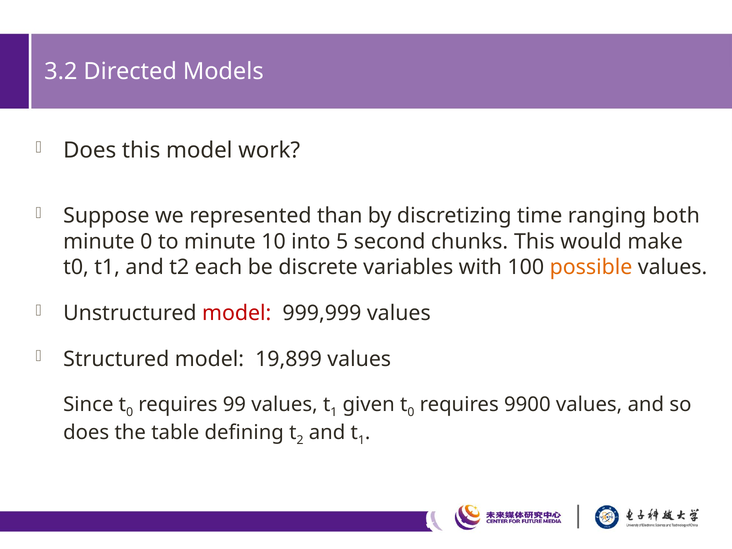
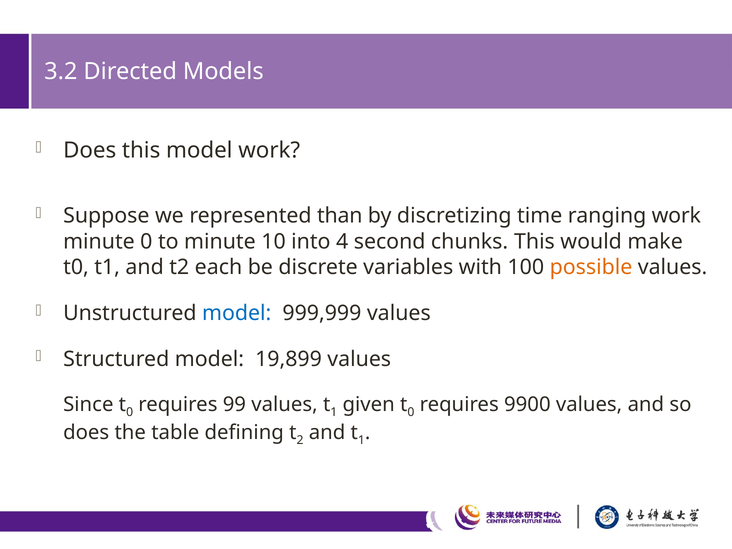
ranging both: both -> work (676, 216)
5: 5 -> 4 (342, 242)
model colour: red -> blue (237, 313)
